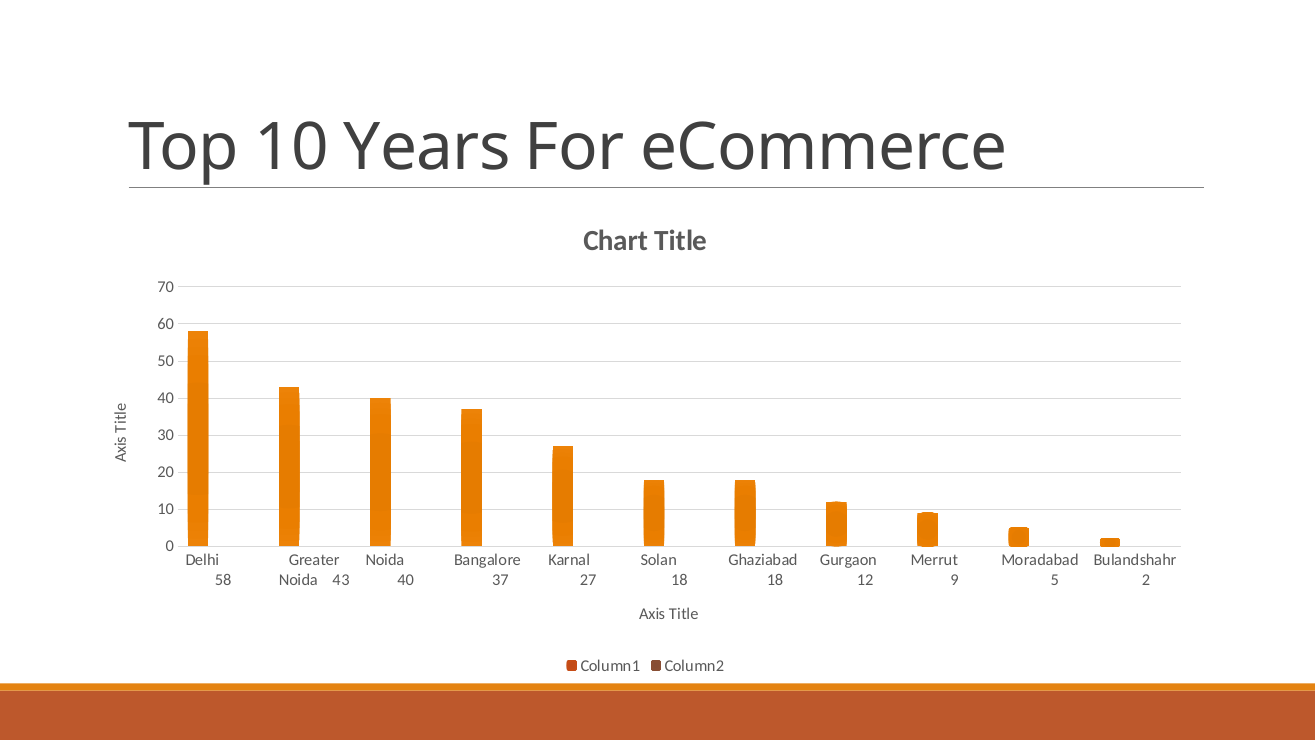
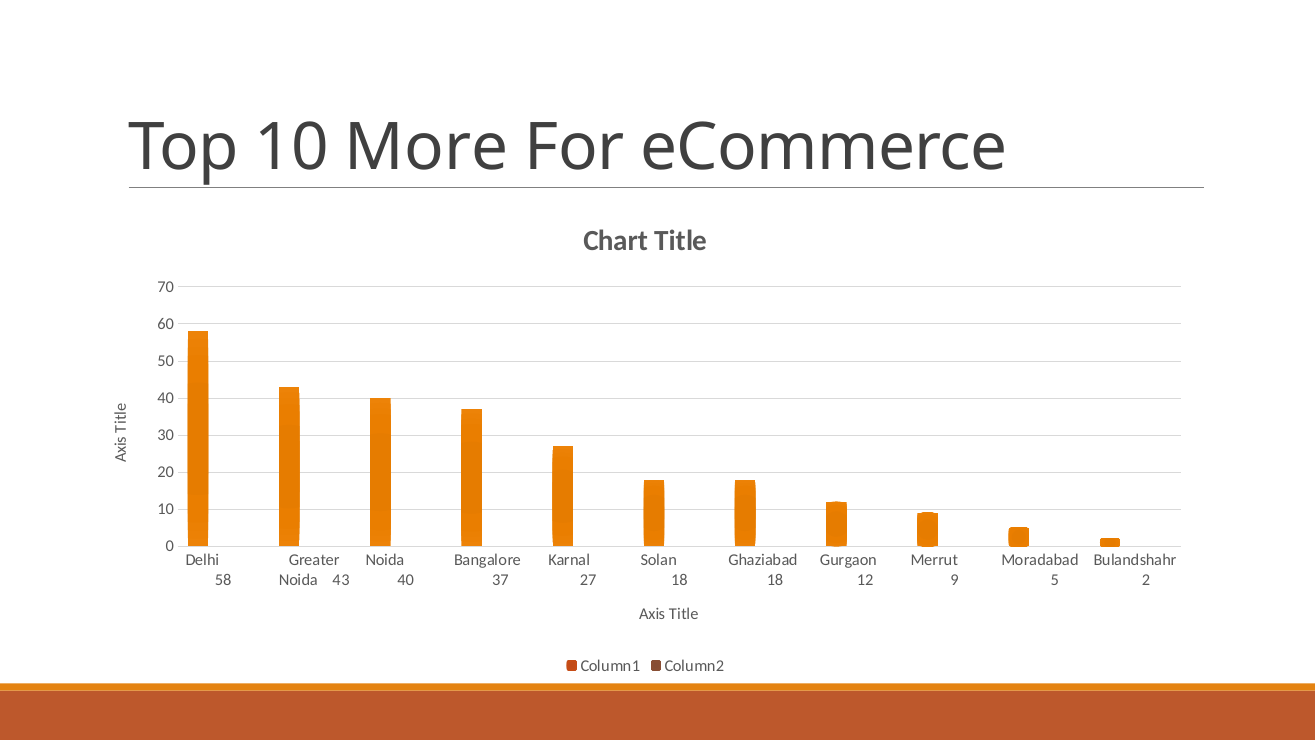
Years: Years -> More (427, 147)
